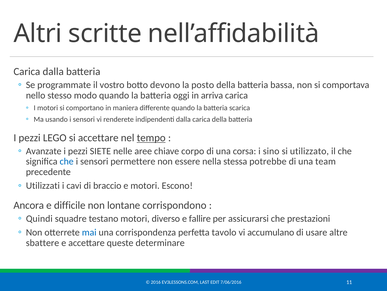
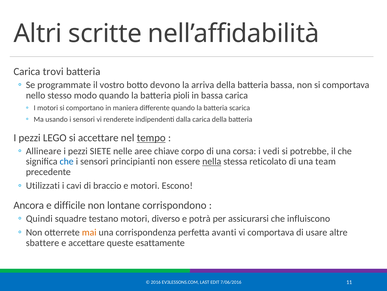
Carica dalla: dalla -> trovi (53, 71)
posto: posto -> arriva (203, 85)
oggi: oggi -> pioli (181, 95)
in arriva: arriva -> bassa (212, 95)
Avanzate: Avanzate -> Allineare (44, 151)
sino: sino -> vedi (271, 151)
utilizzato: utilizzato -> potrebbe (309, 151)
permettere: permettere -> principianti (133, 161)
nella underline: none -> present (212, 161)
potrebbe: potrebbe -> reticolato (268, 161)
fallire: fallire -> potrà (200, 218)
prestazioni: prestazioni -> influiscono (309, 218)
mai colour: blue -> orange (89, 232)
tavolo: tavolo -> avanti (224, 232)
vi accumulano: accumulano -> comportava (271, 232)
determinare: determinare -> esattamente (160, 242)
